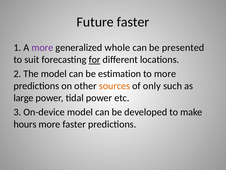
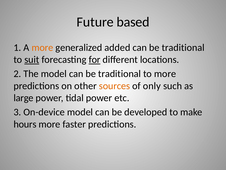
Future faster: faster -> based (133, 22)
more colour: purple -> orange (42, 47)
whole: whole -> added (117, 47)
presented: presented -> traditional (183, 47)
suit underline: none -> present (32, 59)
model can be estimation: estimation -> traditional (120, 74)
